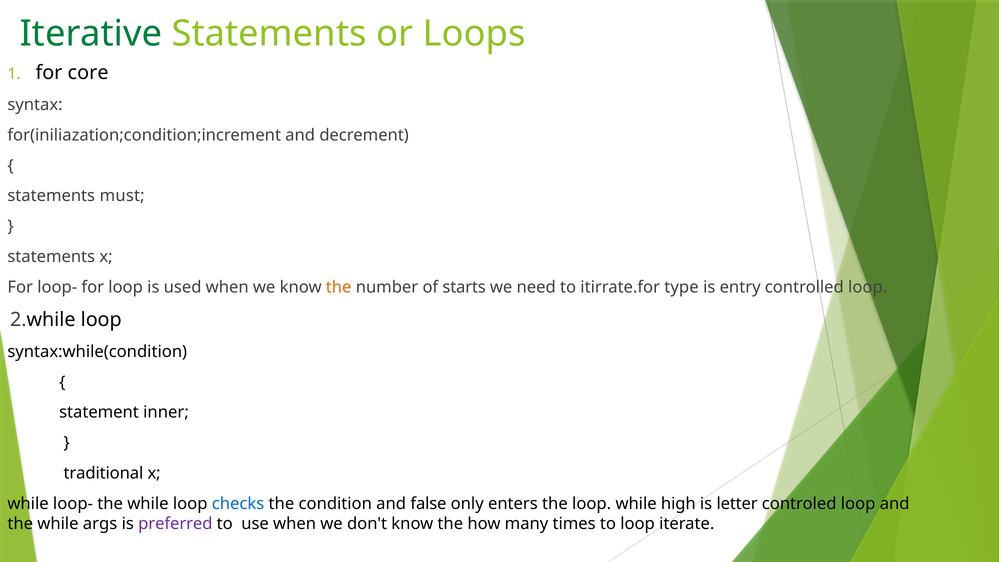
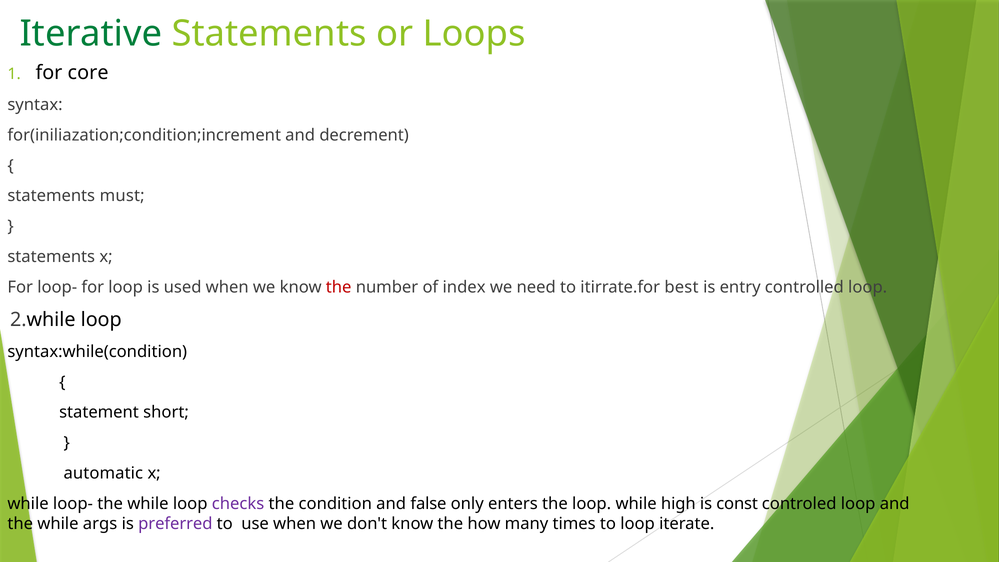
the colour: orange -> red (339, 287)
starts: starts -> index (464, 287)
type: type -> best (681, 287)
inner: inner -> short (166, 412)
traditional: traditional -> automatic (103, 473)
checks colour: blue -> purple (238, 504)
letter: letter -> const (737, 504)
